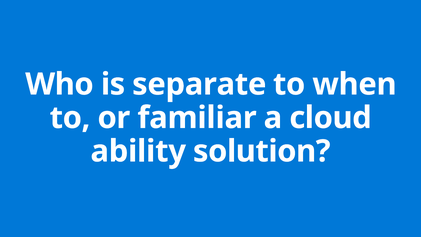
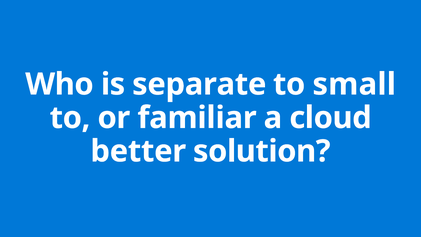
when: when -> small (354, 84)
ability: ability -> better (138, 151)
